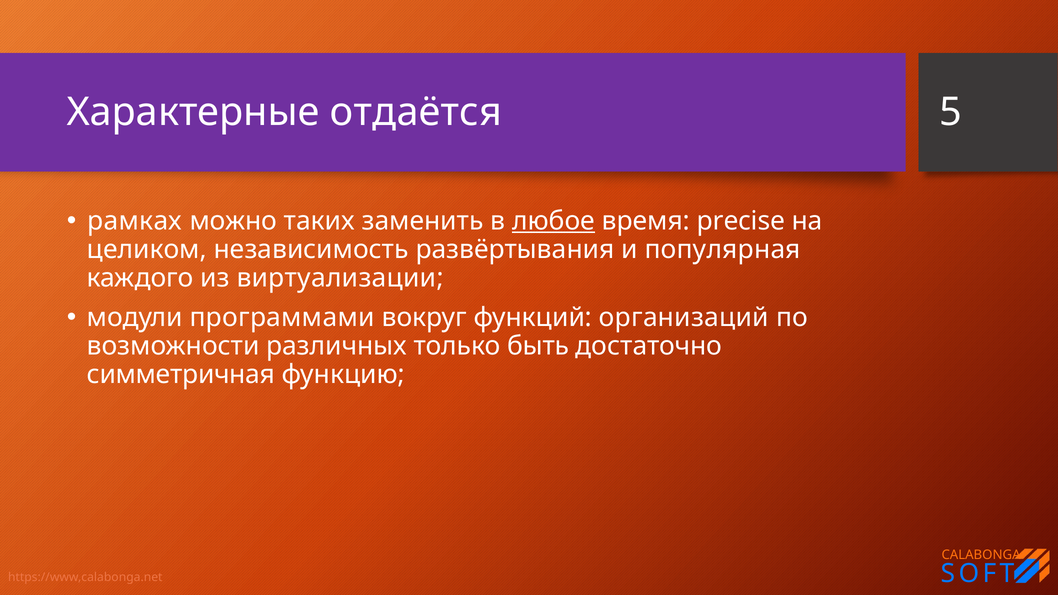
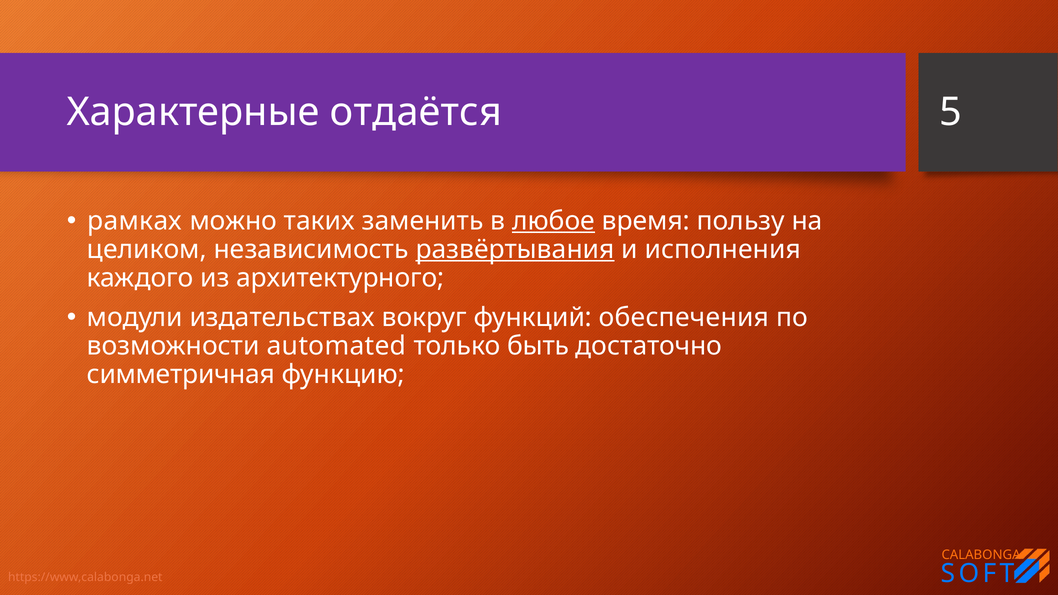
precise: precise -> пользу (741, 221)
развёртывания underline: none -> present (515, 249)
популярная: популярная -> исполнения (723, 249)
виртуализации: виртуализации -> архитектурного (340, 278)
программами: программами -> издательствах (282, 318)
организаций: организаций -> обеспечения (684, 318)
различных: различных -> automated (336, 346)
